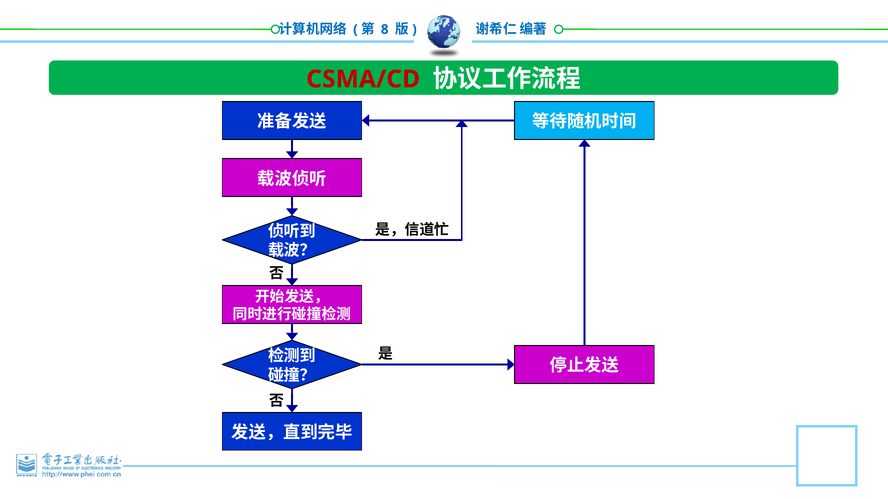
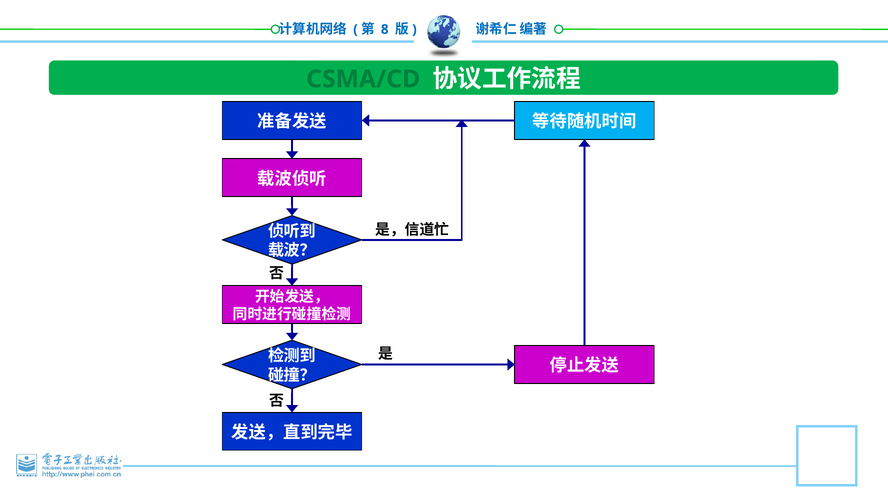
CSMA/CD colour: red -> green (363, 79)
